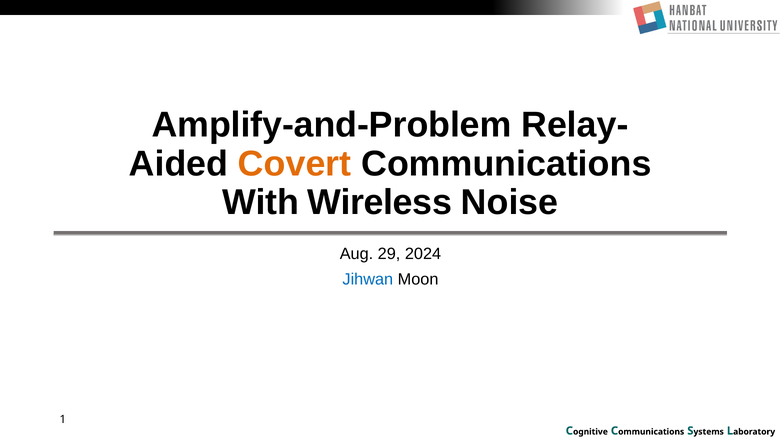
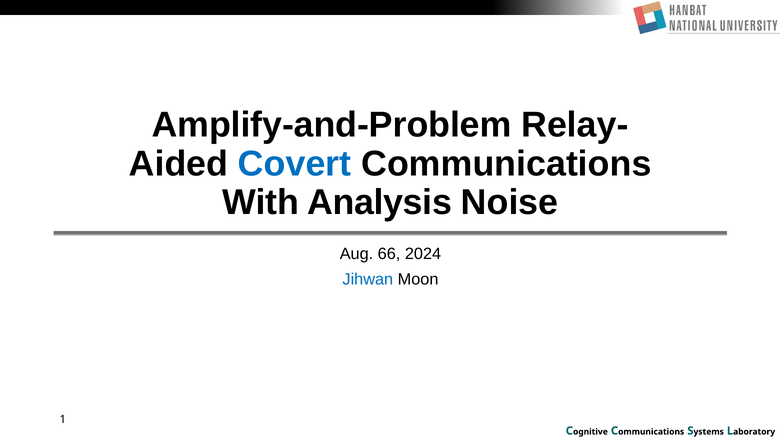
Covert colour: orange -> blue (295, 164)
Wireless: Wireless -> Analysis (380, 202)
29: 29 -> 66 (389, 253)
